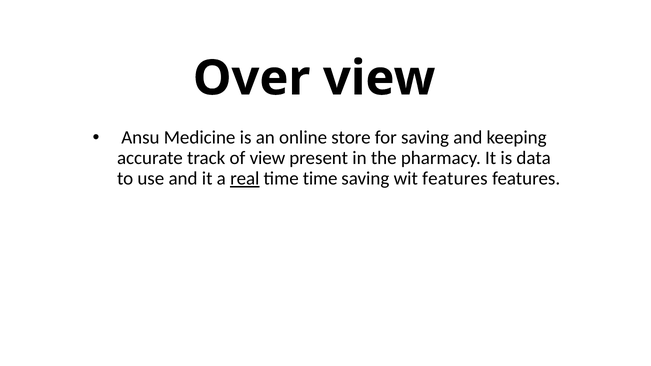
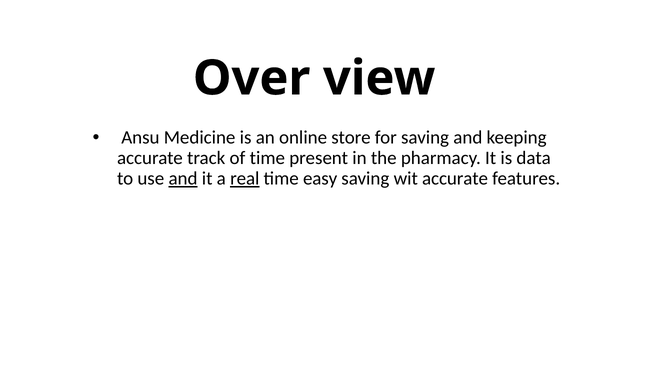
of view: view -> time (267, 158)
and underline: none -> present (183, 179)
time time: time -> easy (320, 179)
wit features: features -> accurate (455, 179)
